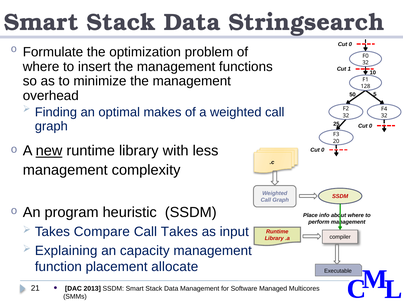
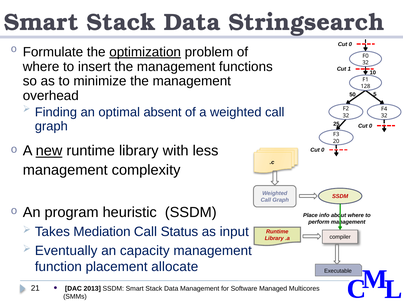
optimization underline: none -> present (145, 52)
makes: makes -> absent (163, 112)
Compare: Compare -> Mediation (102, 231)
Call Takes: Takes -> Status (179, 231)
Explaining: Explaining -> Eventually (66, 250)
